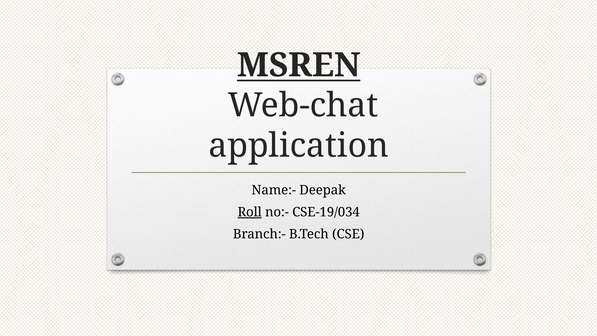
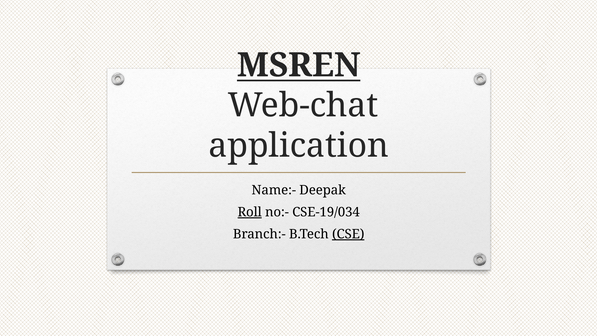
CSE underline: none -> present (348, 234)
